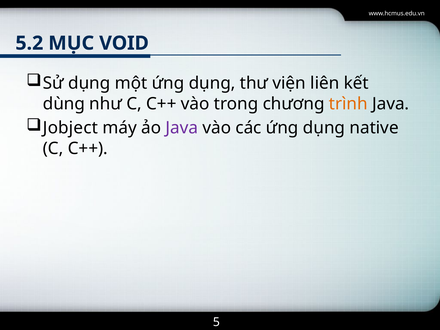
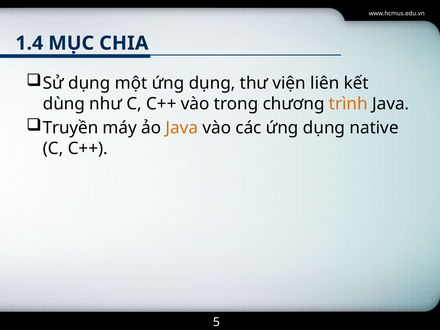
5.2: 5.2 -> 1.4 (29, 43)
VOID: VOID -> CHIA (124, 43)
Jobject: Jobject -> Truyền (71, 128)
Java colour: purple -> orange (182, 128)
